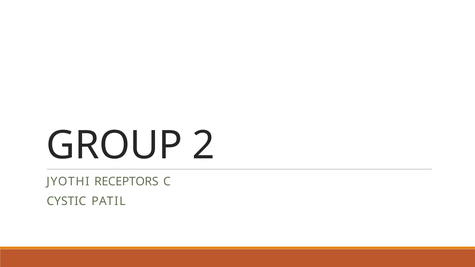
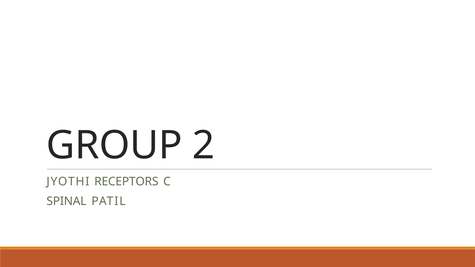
CYSTIC: CYSTIC -> SPINAL (66, 201)
